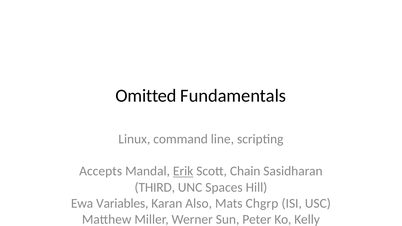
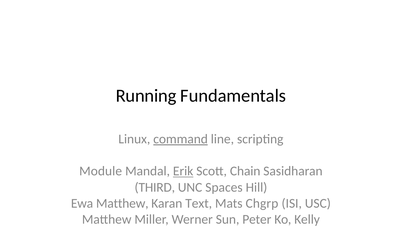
Omitted: Omitted -> Running (146, 96)
command underline: none -> present (181, 139)
Accepts: Accepts -> Module (101, 171)
Ewa Variables: Variables -> Matthew (122, 203)
Also: Also -> Text (199, 203)
